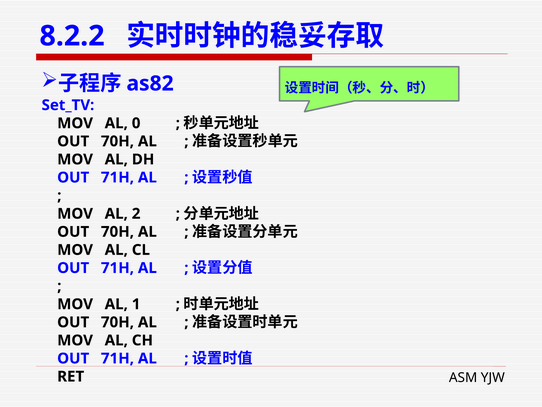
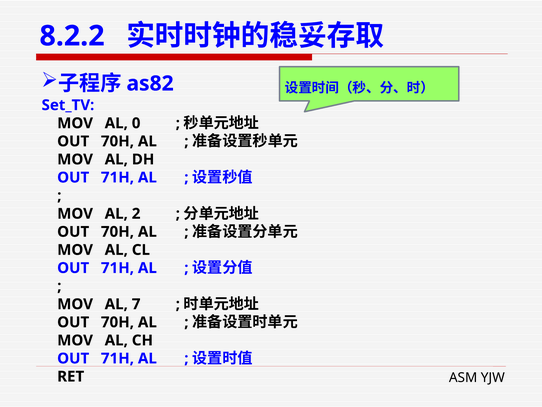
1: 1 -> 7 (136, 304)
